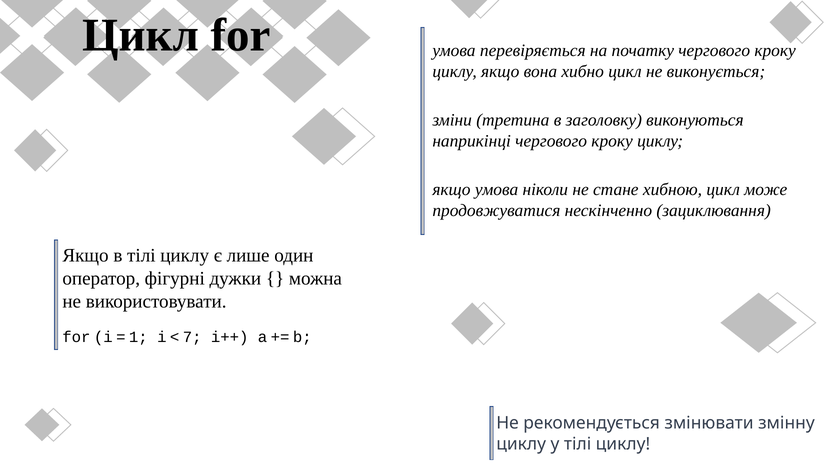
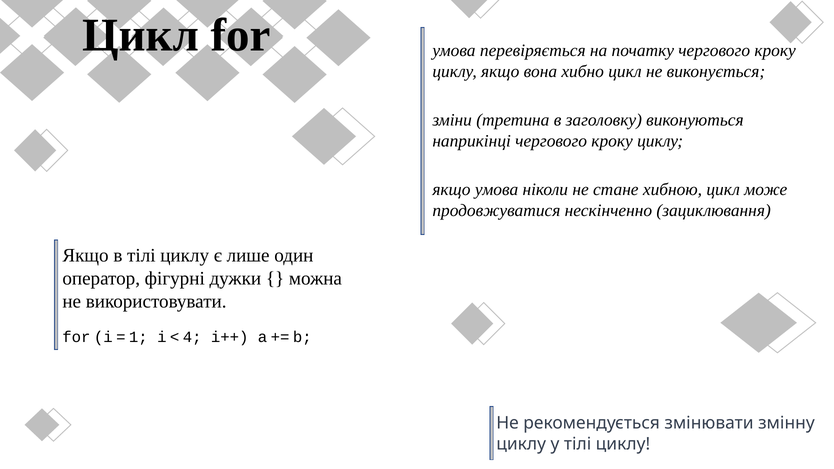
7: 7 -> 4 (192, 337)
